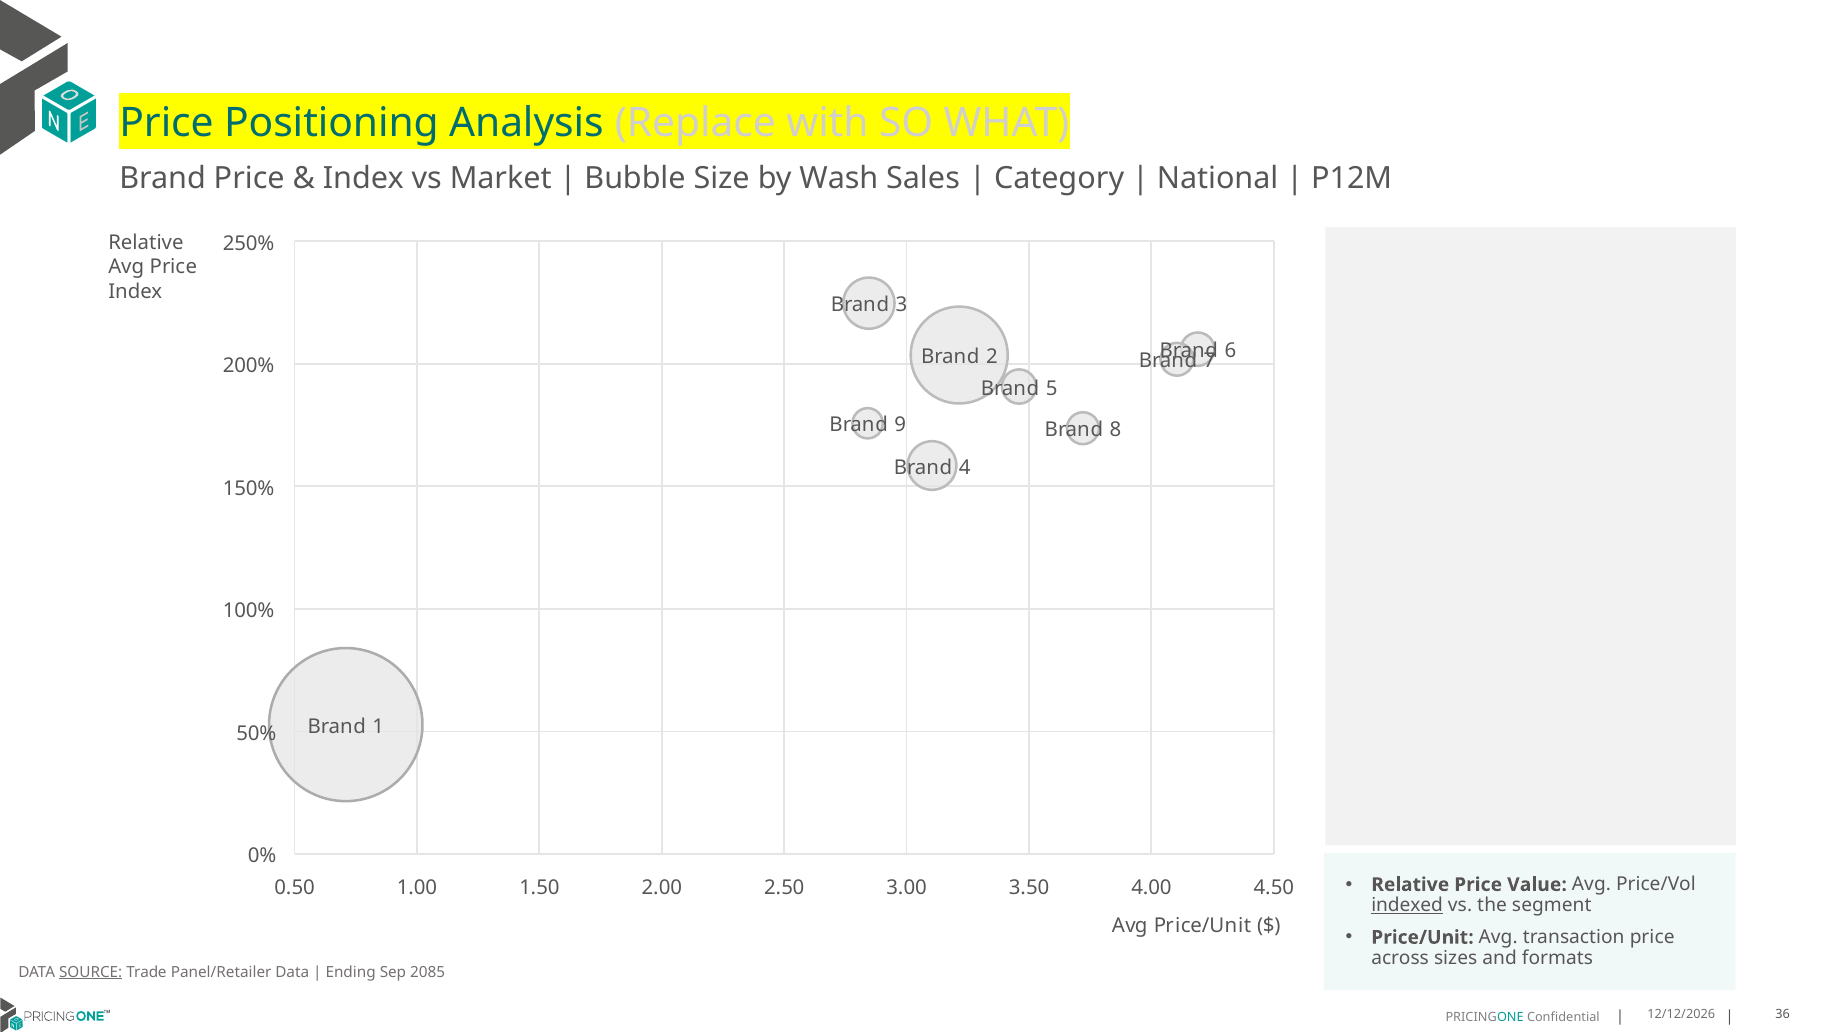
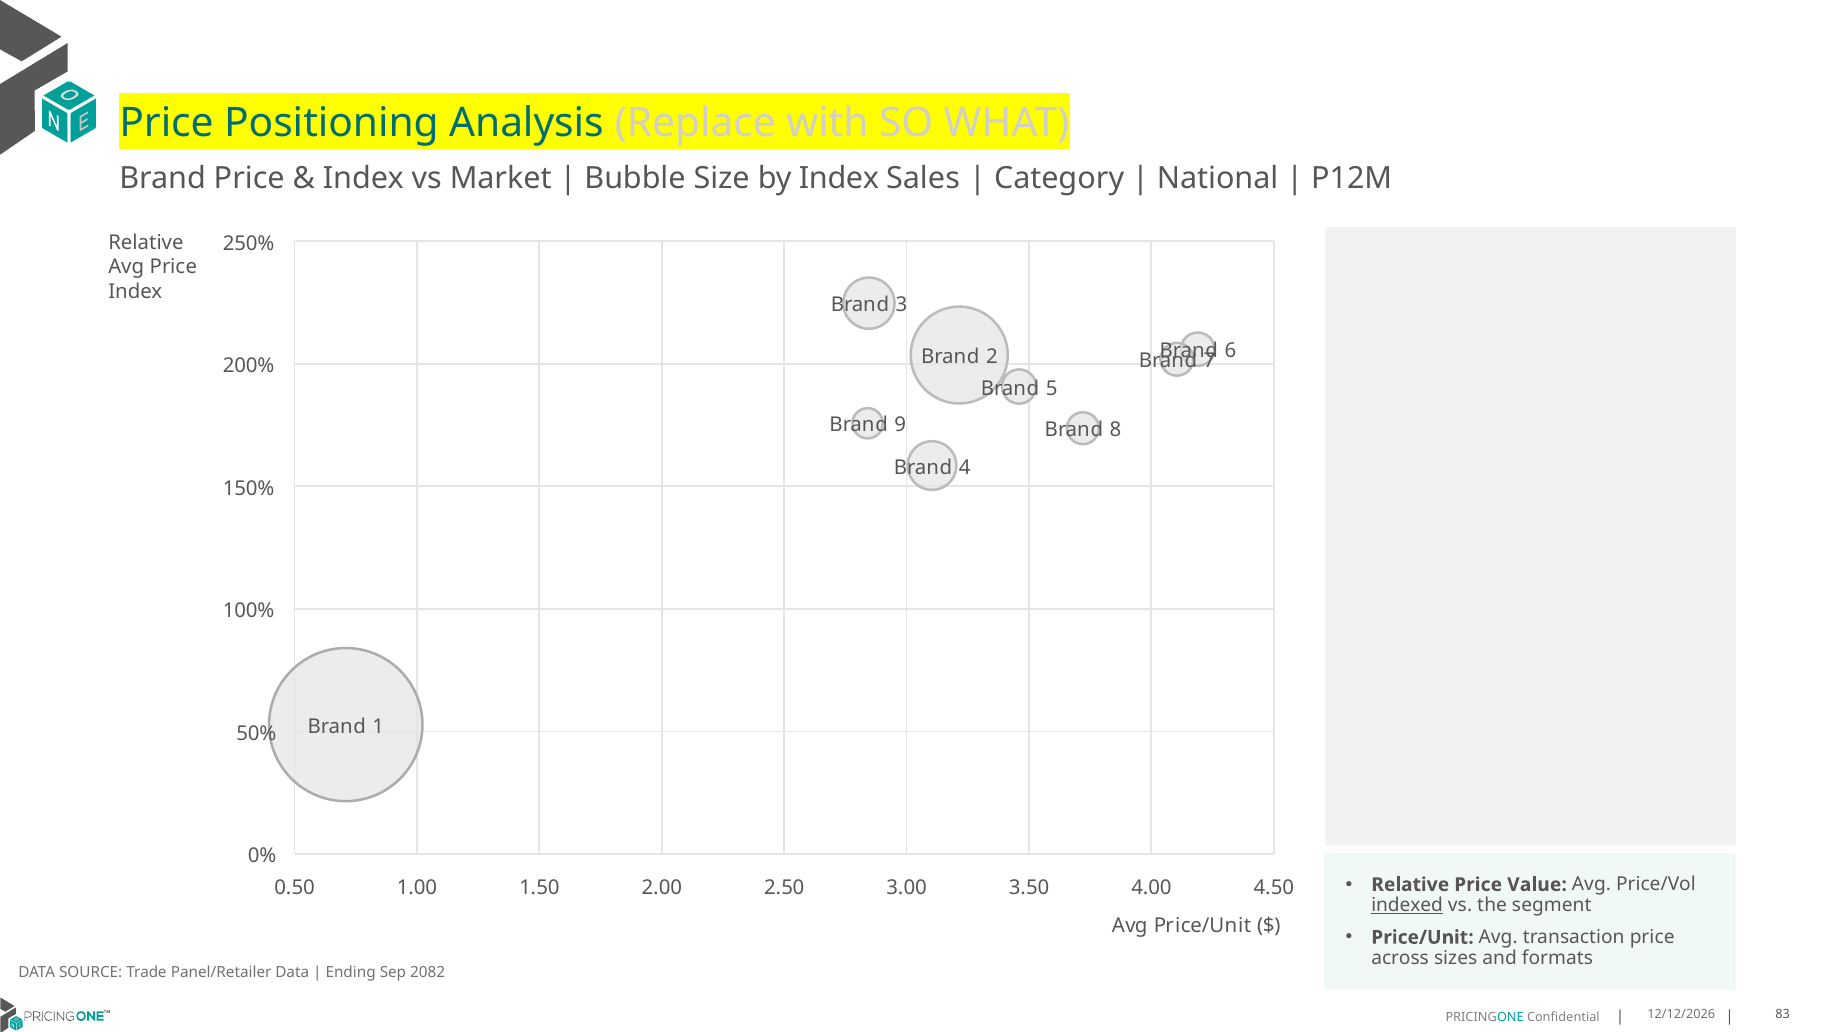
by Wash: Wash -> Index (839, 179)
SOURCE underline: present -> none (91, 972)
2085: 2085 -> 2082 (428, 972)
36: 36 -> 83 (1783, 1015)
